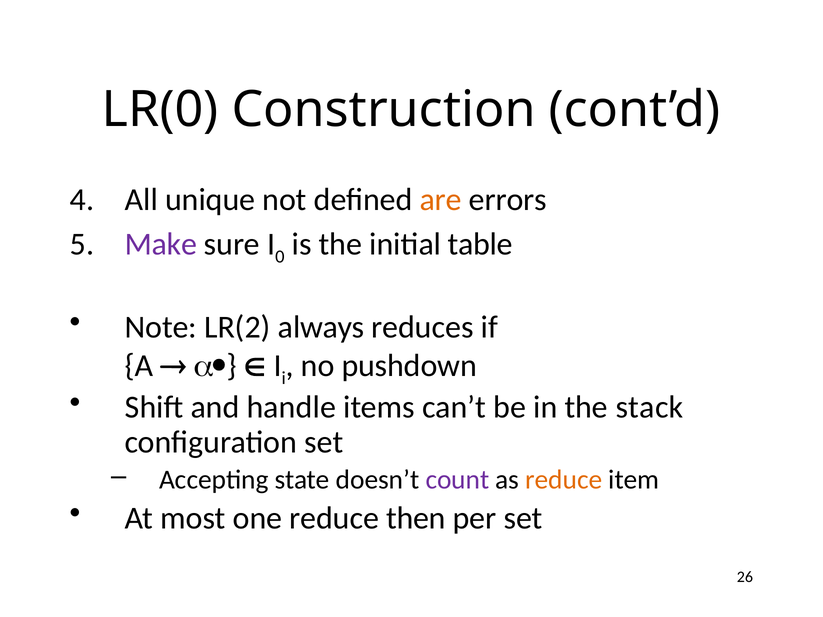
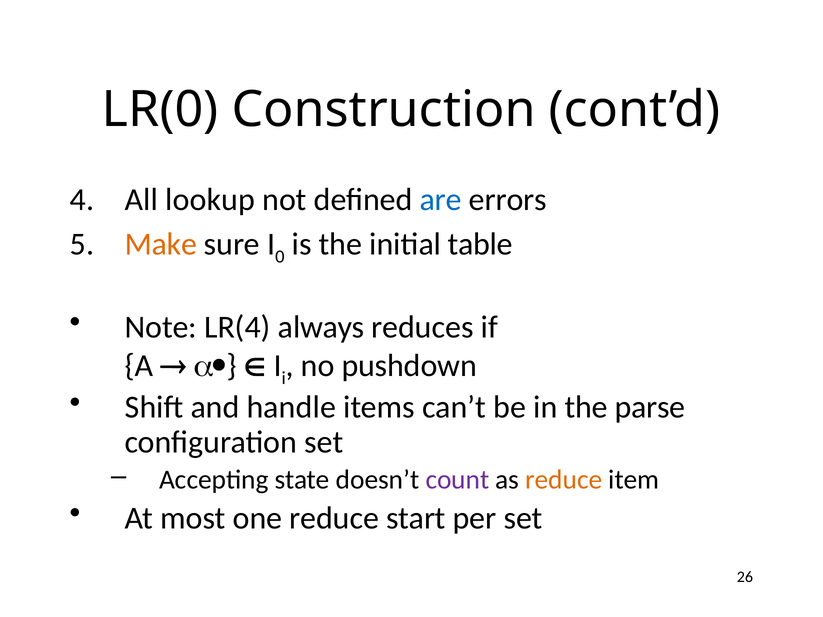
unique: unique -> lookup (210, 200)
are colour: orange -> blue (441, 200)
Make colour: purple -> orange (161, 244)
LR(2: LR(2 -> LR(4 (237, 327)
stack: stack -> parse (650, 408)
then: then -> start (416, 518)
